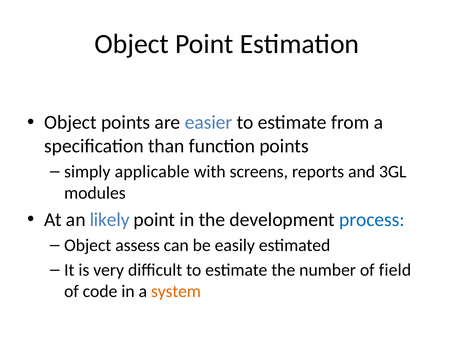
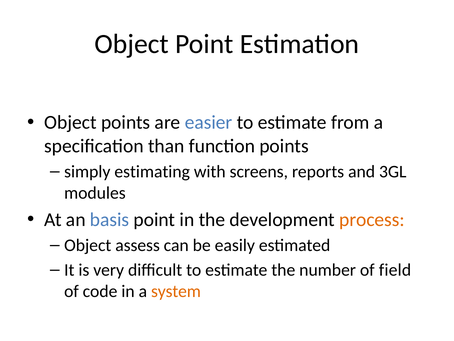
applicable: applicable -> estimating (152, 172)
likely: likely -> basis (110, 219)
process colour: blue -> orange (372, 219)
